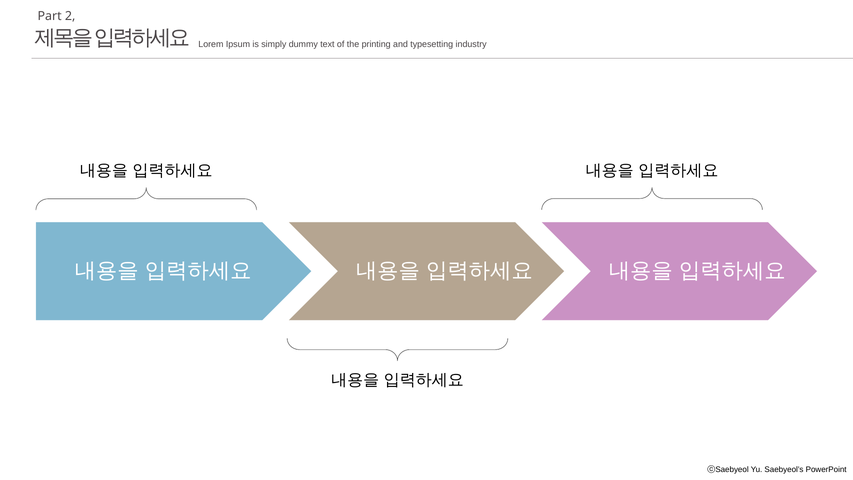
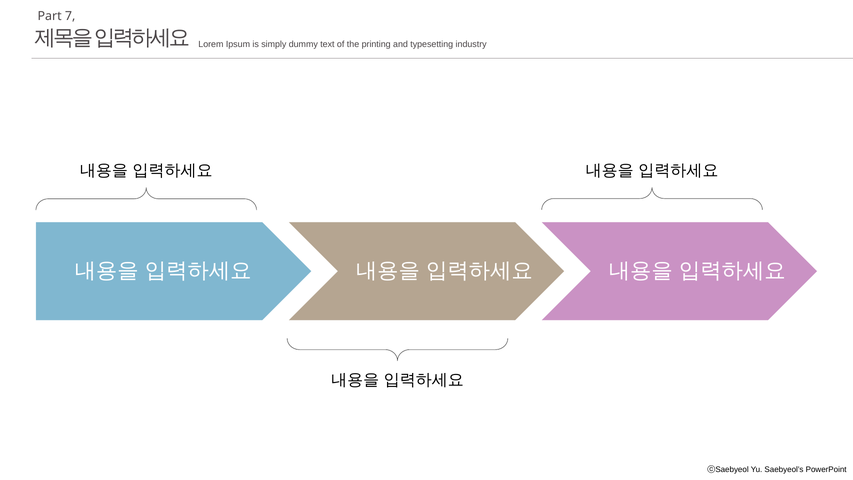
2: 2 -> 7 (70, 16)
